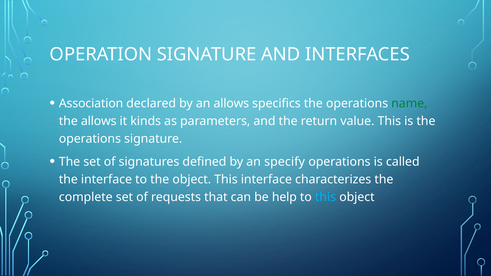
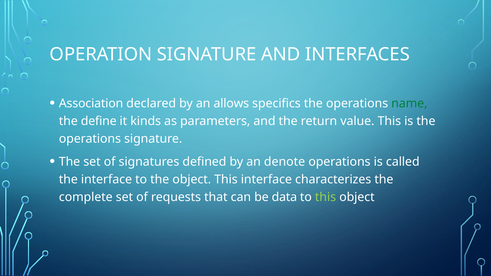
the allows: allows -> define (99, 121)
specify: specify -> denote (285, 162)
help: help -> data (284, 197)
this colour: light blue -> light green (326, 197)
